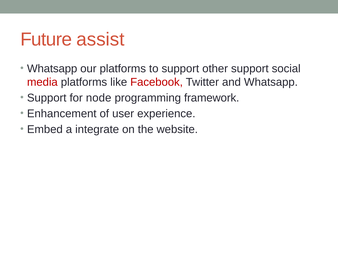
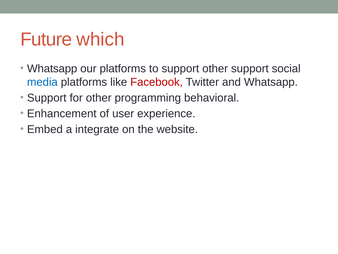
assist: assist -> which (100, 39)
media colour: red -> blue (42, 82)
for node: node -> other (99, 98)
framework: framework -> behavioral (212, 98)
